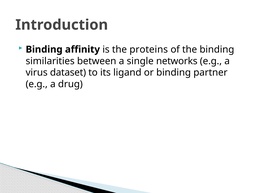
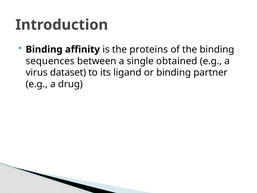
similarities: similarities -> sequences (50, 61)
networks: networks -> obtained (177, 61)
